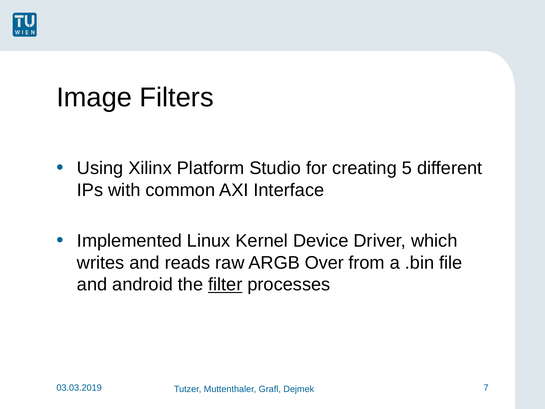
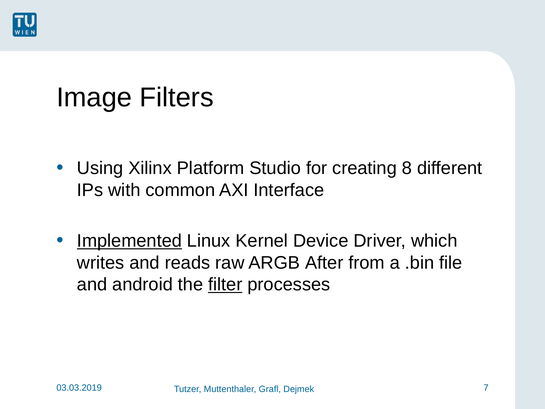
5: 5 -> 8 (407, 168)
Implemented underline: none -> present (129, 241)
Over: Over -> After (324, 263)
